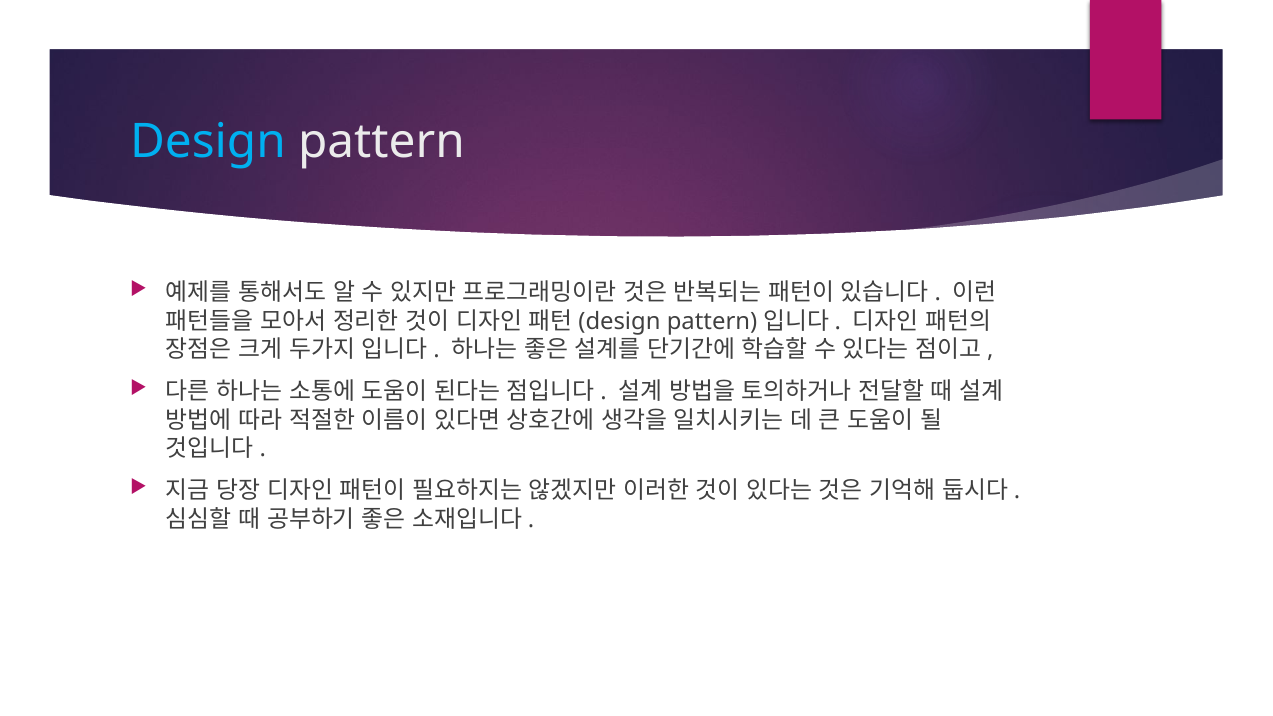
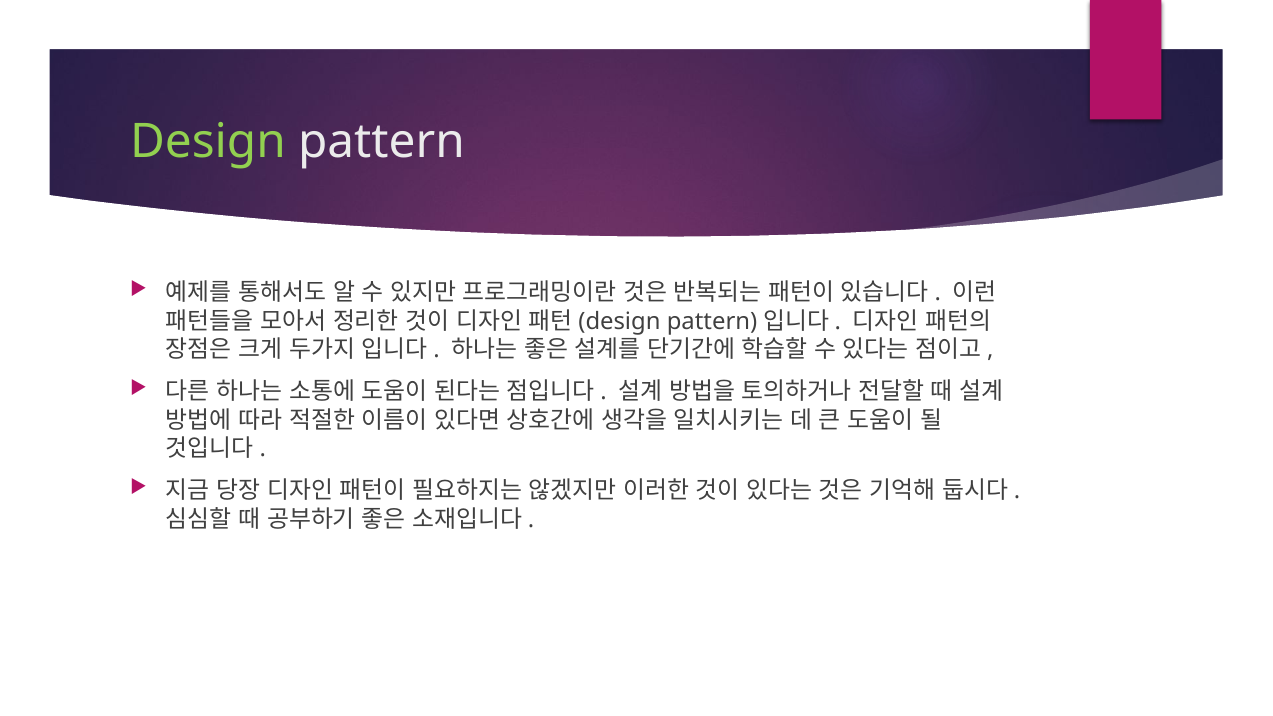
Design colour: light blue -> light green (208, 142)
